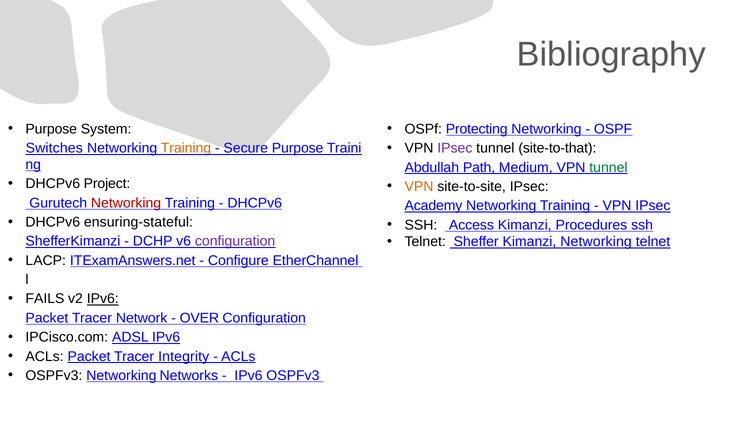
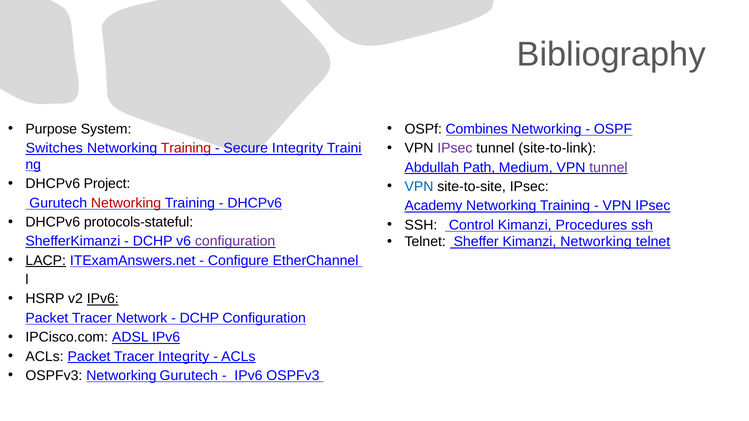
Protecting: Protecting -> Combines (477, 129)
site-to-that: site-to-that -> site-to-link (557, 148)
Training colour: orange -> red (186, 148)
Secure Purpose: Purpose -> Integrity (298, 148)
tunnel colour: green -> purple (608, 168)
VPN colour: orange -> blue (419, 187)
ensuring-stateful: ensuring-stateful -> protocols-stateful (139, 222)
Access: Access -> Control (471, 225)
LACP underline: none -> present (46, 261)
FAILS: FAILS -> HSRP (45, 299)
OVER: OVER -> DCHP (199, 318)
Networking Networks: Networks -> Gurutech (189, 376)
